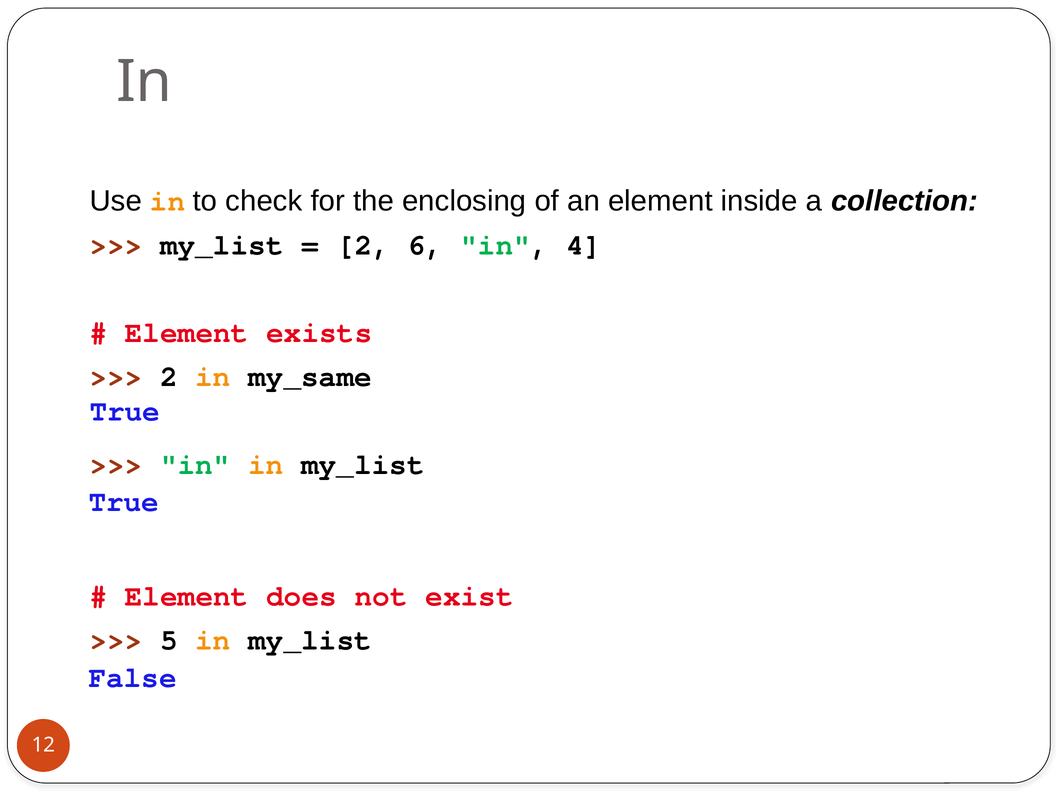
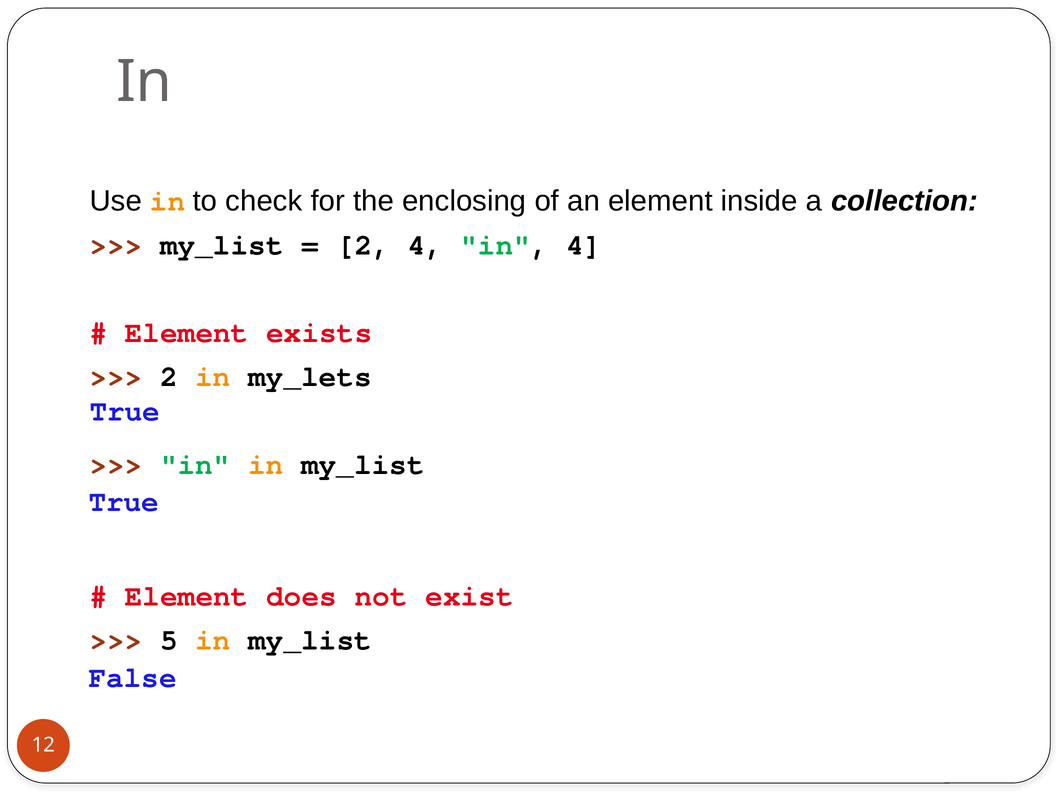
2 6: 6 -> 4 (425, 245)
my_same: my_same -> my_lets (310, 376)
